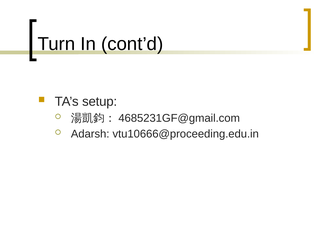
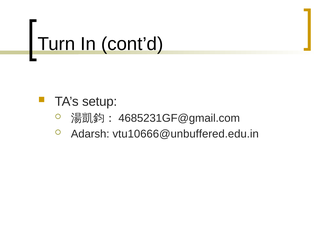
vtu10666@proceeding.edu.in: vtu10666@proceeding.edu.in -> vtu10666@unbuffered.edu.in (186, 134)
